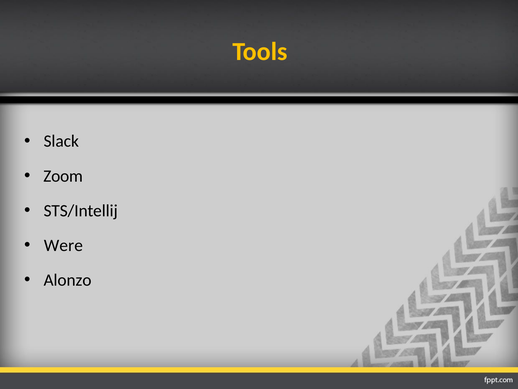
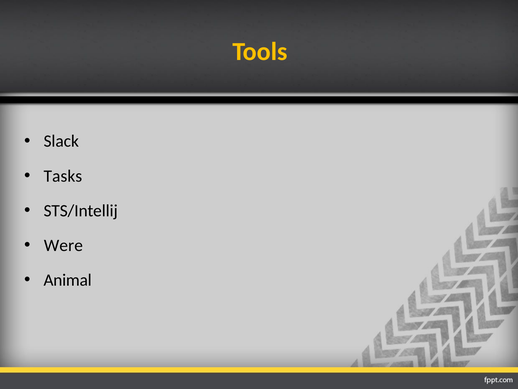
Zoom: Zoom -> Tasks (63, 176)
Alonzo: Alonzo -> Animal (68, 280)
